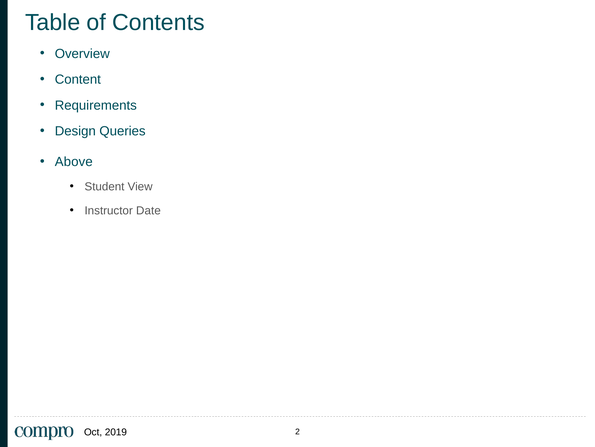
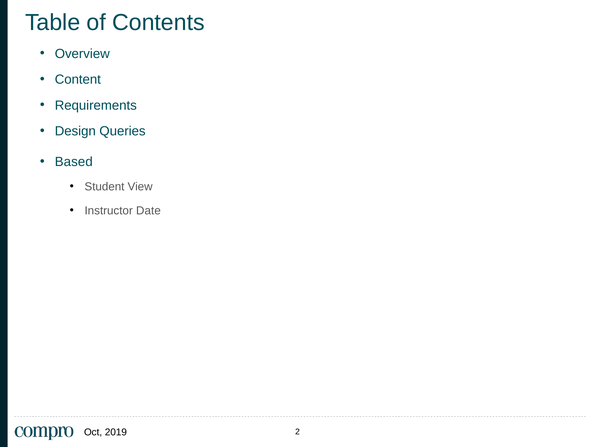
Above: Above -> Based (74, 162)
